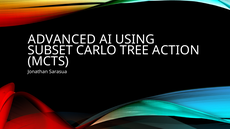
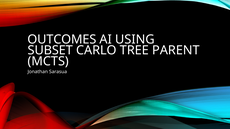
ADVANCED: ADVANCED -> OUTCOMES (62, 39)
ACTION: ACTION -> PARENT (176, 50)
